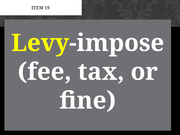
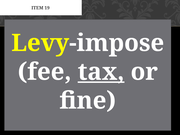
tax underline: none -> present (101, 72)
